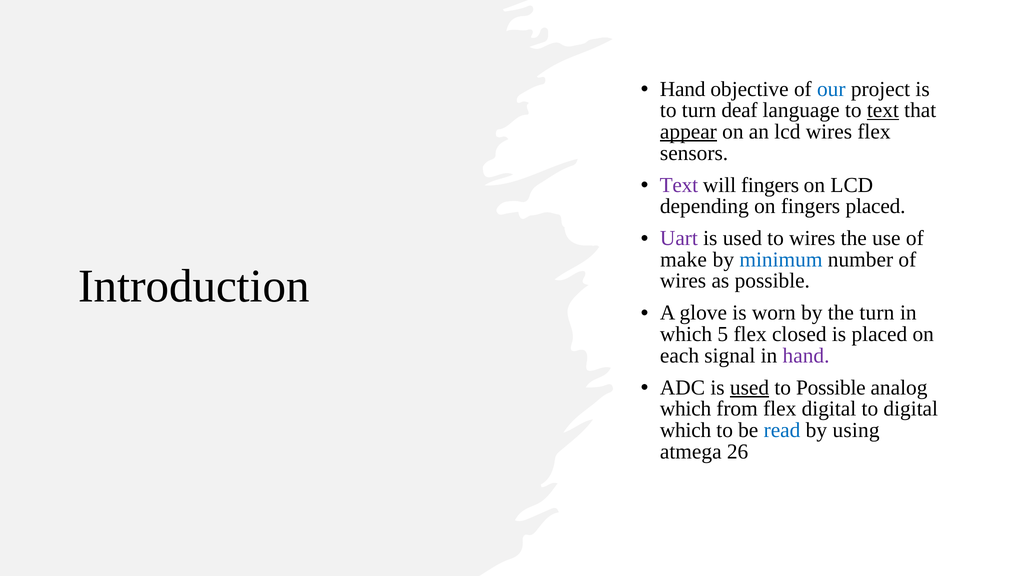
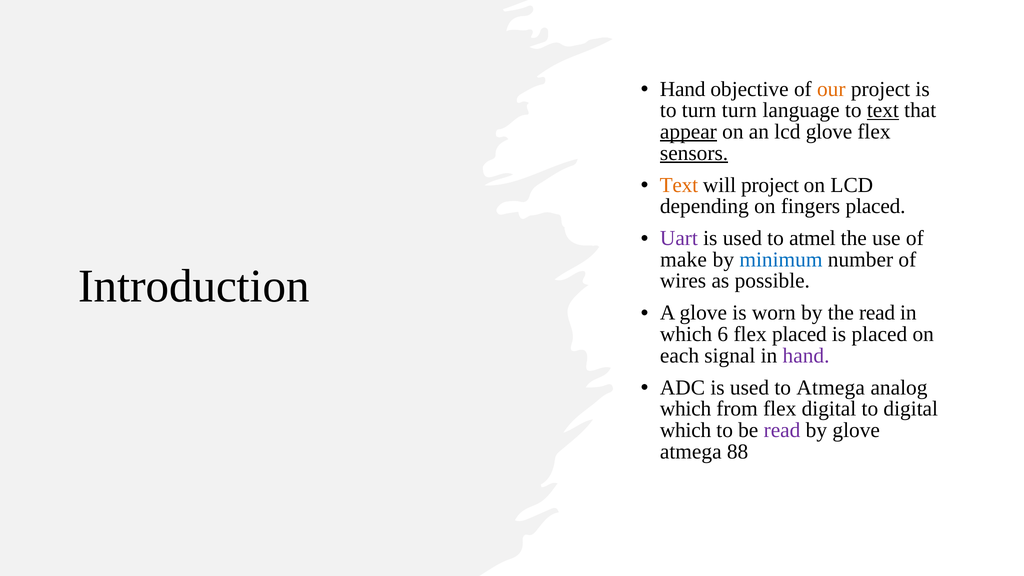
our colour: blue -> orange (831, 89)
turn deaf: deaf -> turn (739, 110)
lcd wires: wires -> glove (829, 132)
sensors underline: none -> present (694, 153)
Text colour: purple -> orange (679, 185)
will fingers: fingers -> project (770, 185)
to wires: wires -> atmel (812, 238)
the turn: turn -> read (877, 313)
5: 5 -> 6 (723, 334)
flex closed: closed -> placed (799, 334)
used underline: present -> none (750, 388)
to Possible: Possible -> Atmega (831, 388)
read colour: blue -> purple (782, 430)
by using: using -> glove (856, 430)
26: 26 -> 88 (738, 451)
